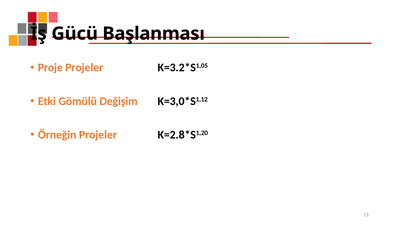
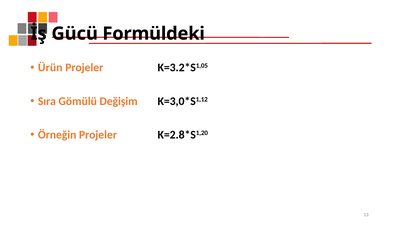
Başlanması: Başlanması -> Formüldeki (154, 34)
Proje: Proje -> Ürün (50, 67)
Etki: Etki -> Sıra (47, 101)
